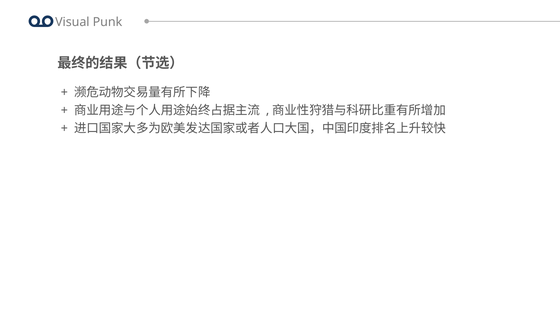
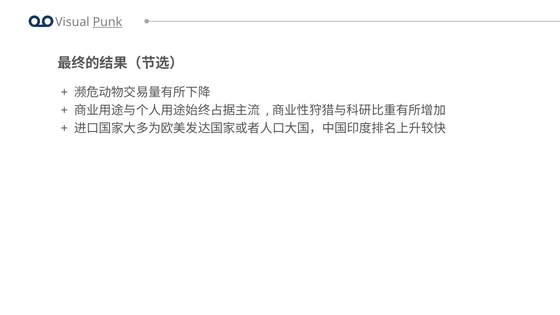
Punk underline: none -> present (107, 22)
